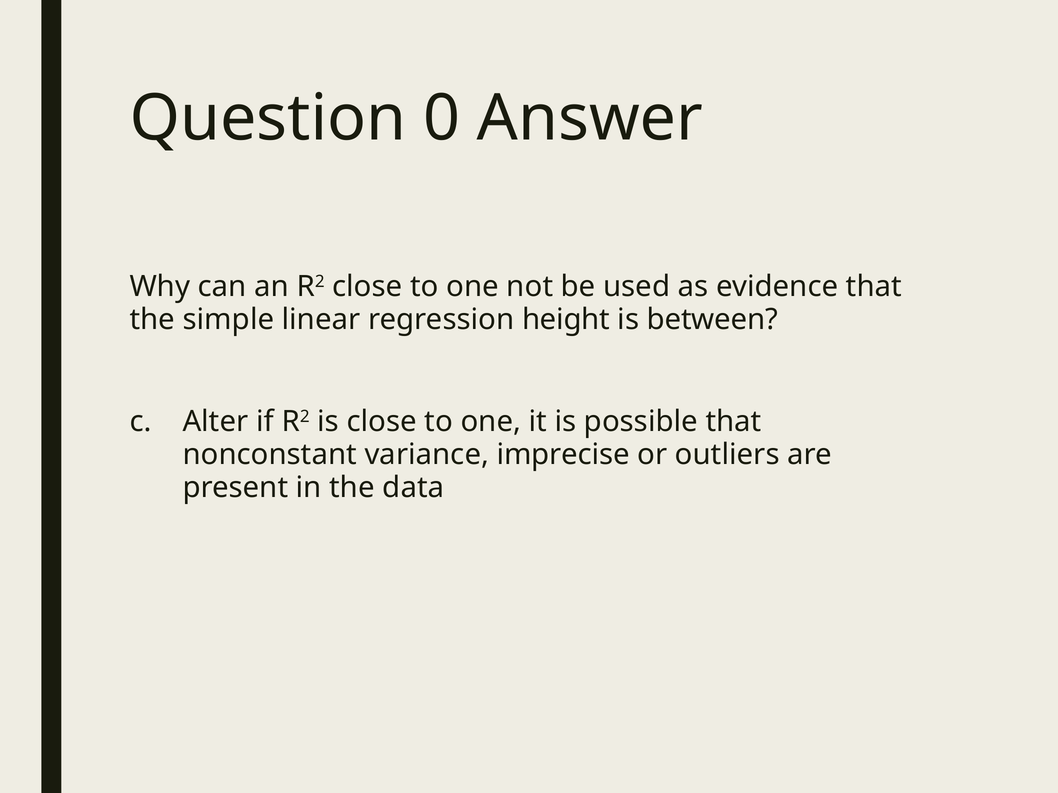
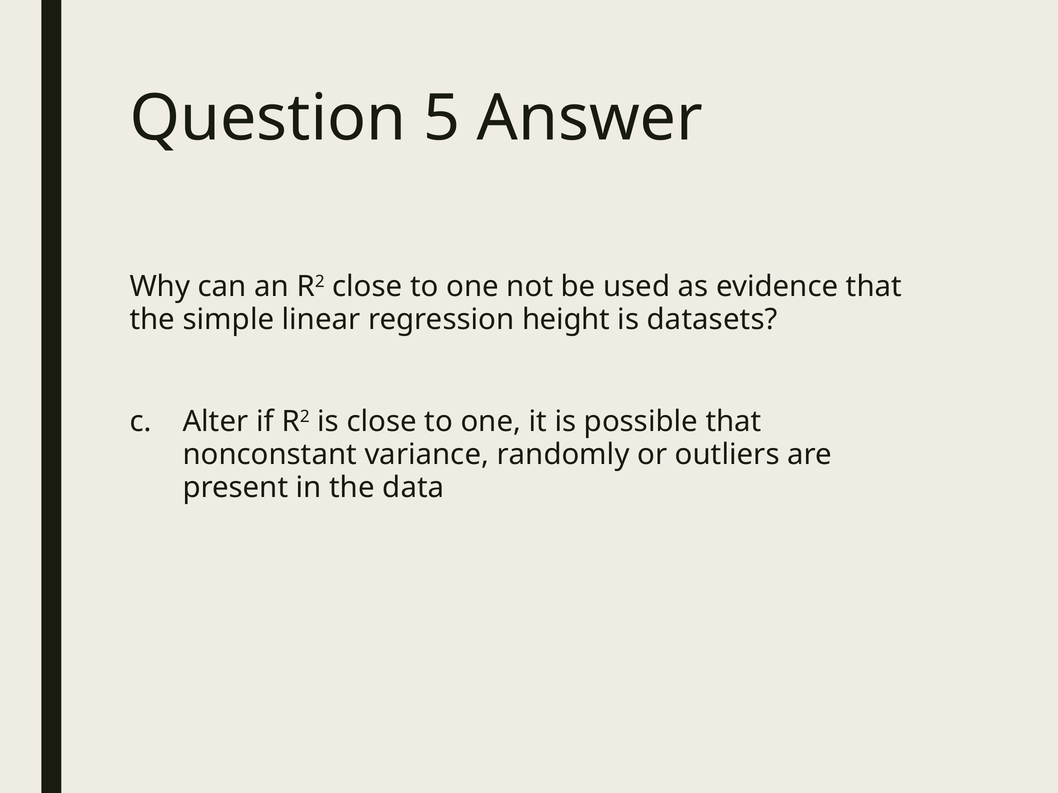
0: 0 -> 5 (442, 119)
between: between -> datasets (712, 320)
imprecise: imprecise -> randomly (563, 455)
